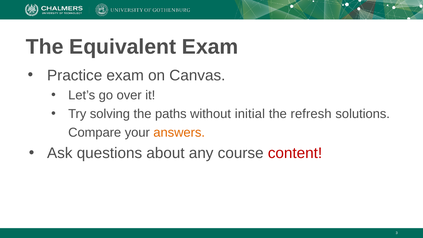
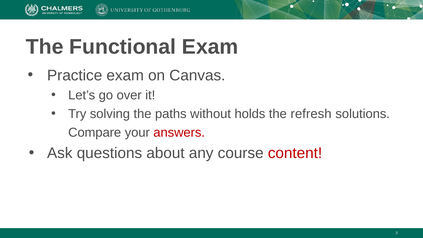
Equivalent: Equivalent -> Functional (123, 47)
initial: initial -> holds (250, 114)
answers colour: orange -> red (179, 132)
